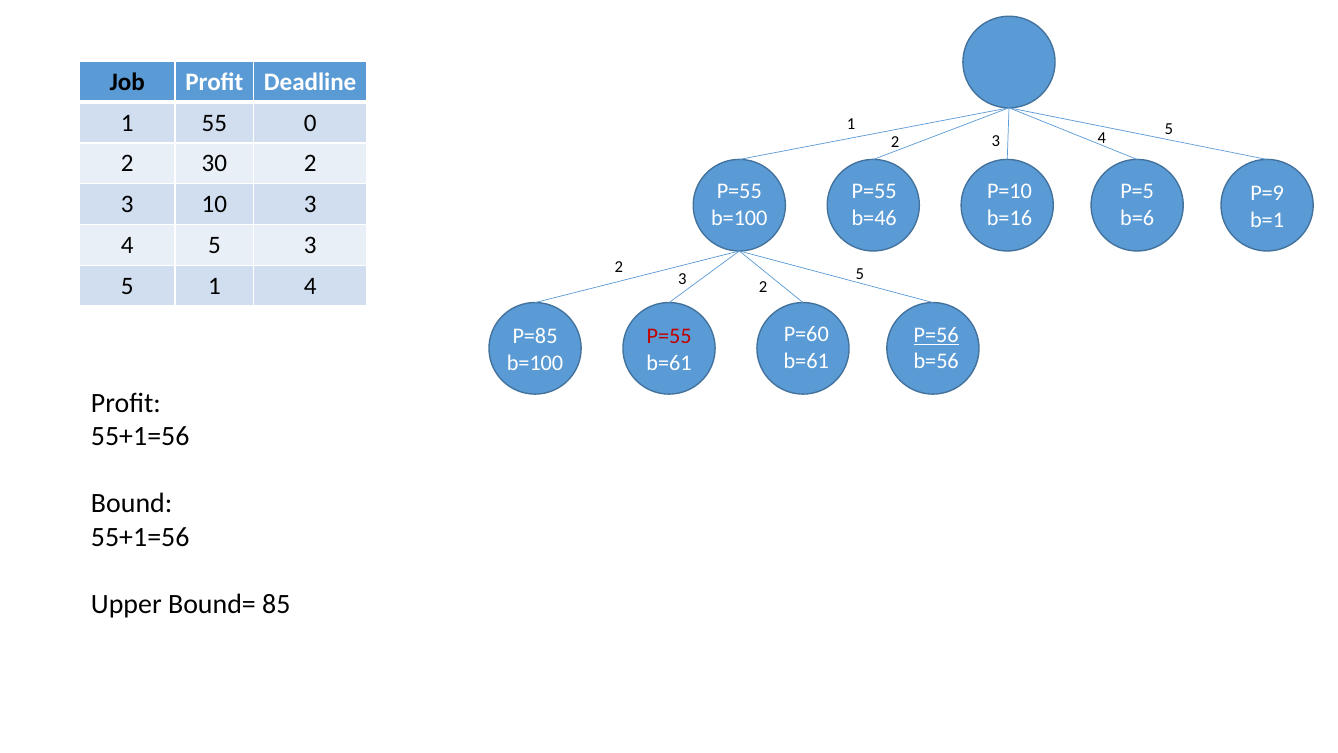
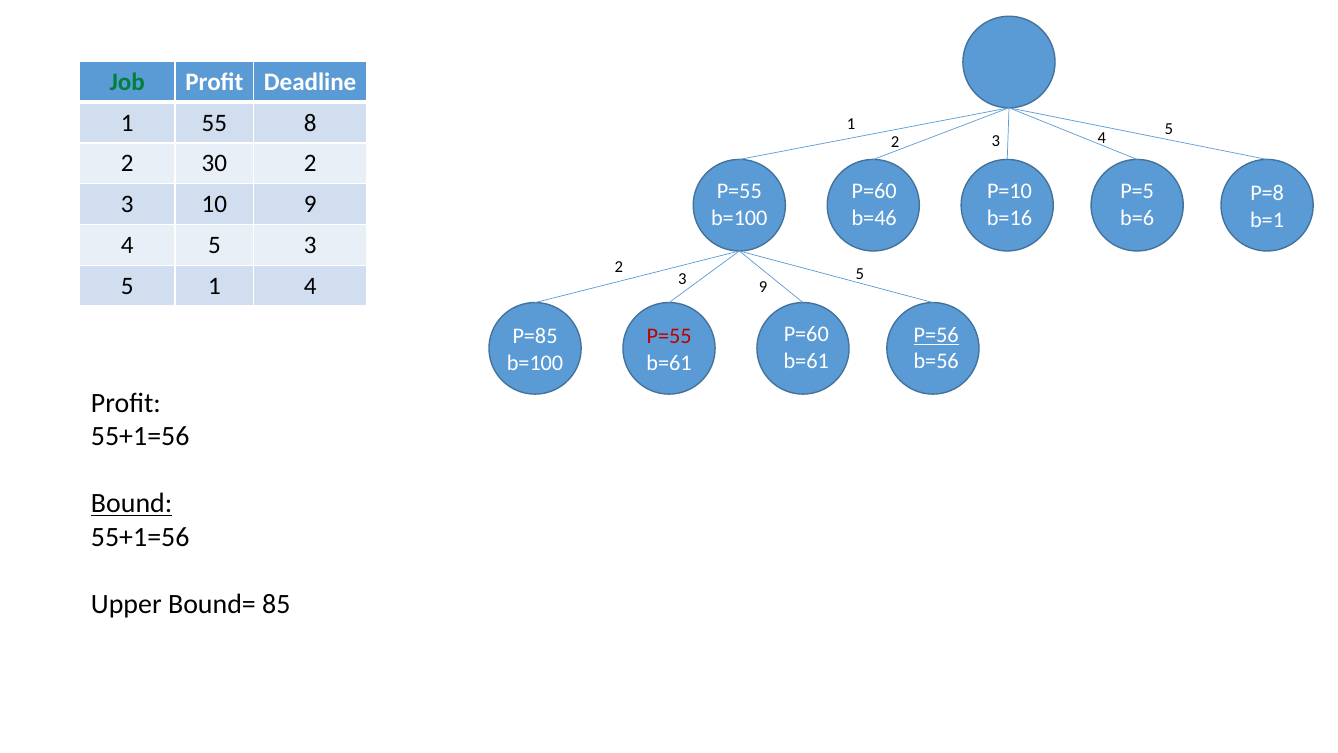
Job colour: black -> green (127, 82)
0: 0 -> 8 (310, 123)
P=55: P=55 -> P=60 (874, 192)
P=9: P=9 -> P=8 (1267, 193)
10 3: 3 -> 9 (310, 204)
3 2: 2 -> 9 (763, 287)
Bound underline: none -> present (132, 503)
